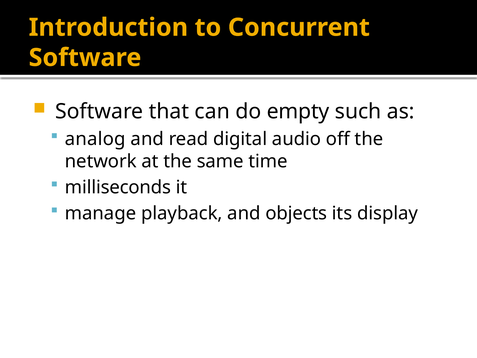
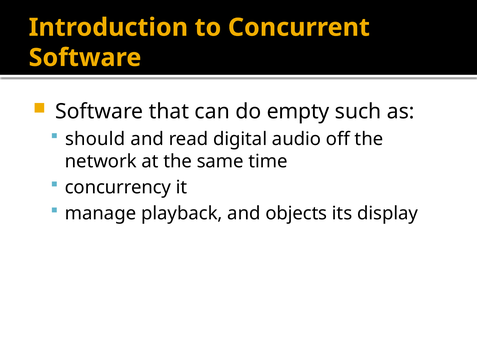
analog: analog -> should (95, 139)
milliseconds: milliseconds -> concurrency (118, 187)
